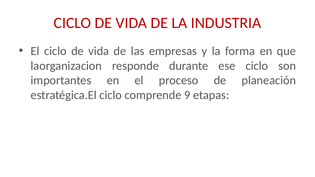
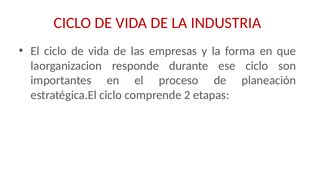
9: 9 -> 2 (187, 95)
